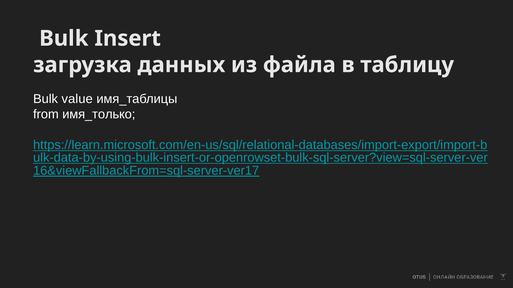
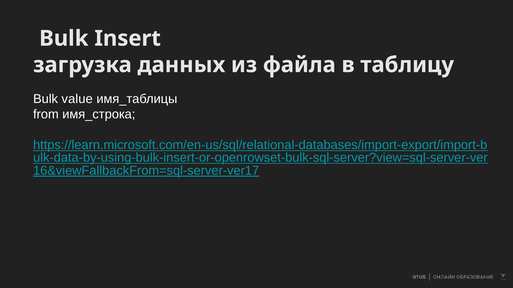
имя_только: имя_только -> имя_строка (99, 114)
